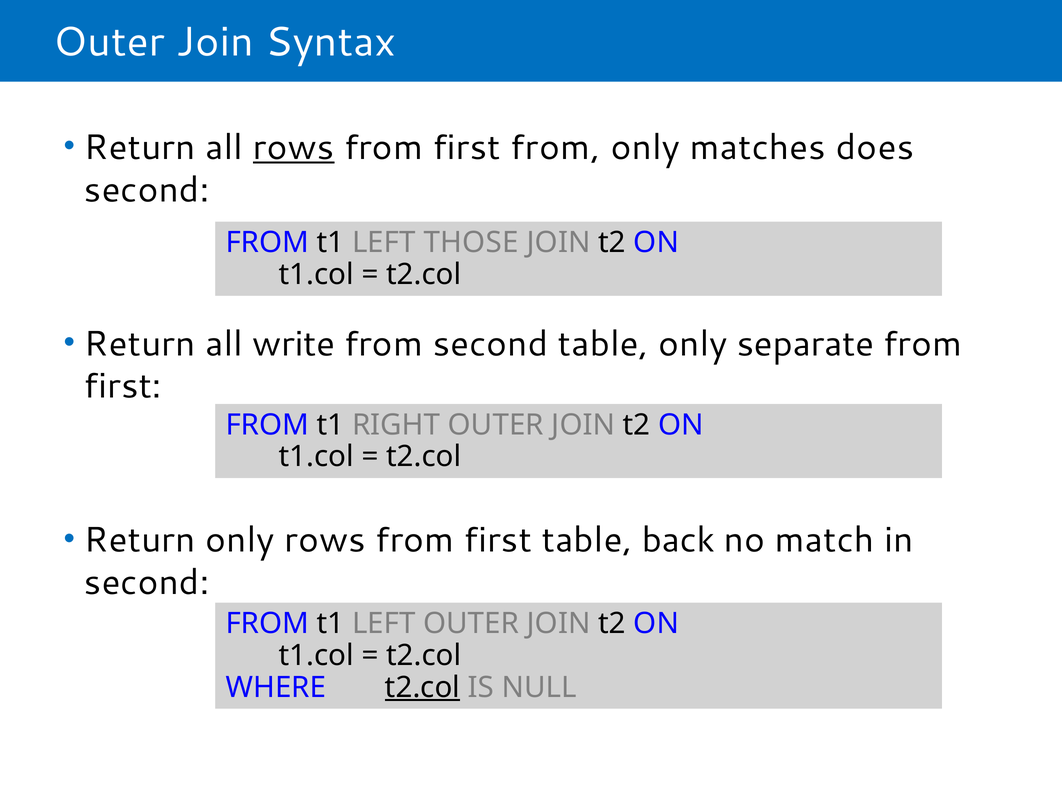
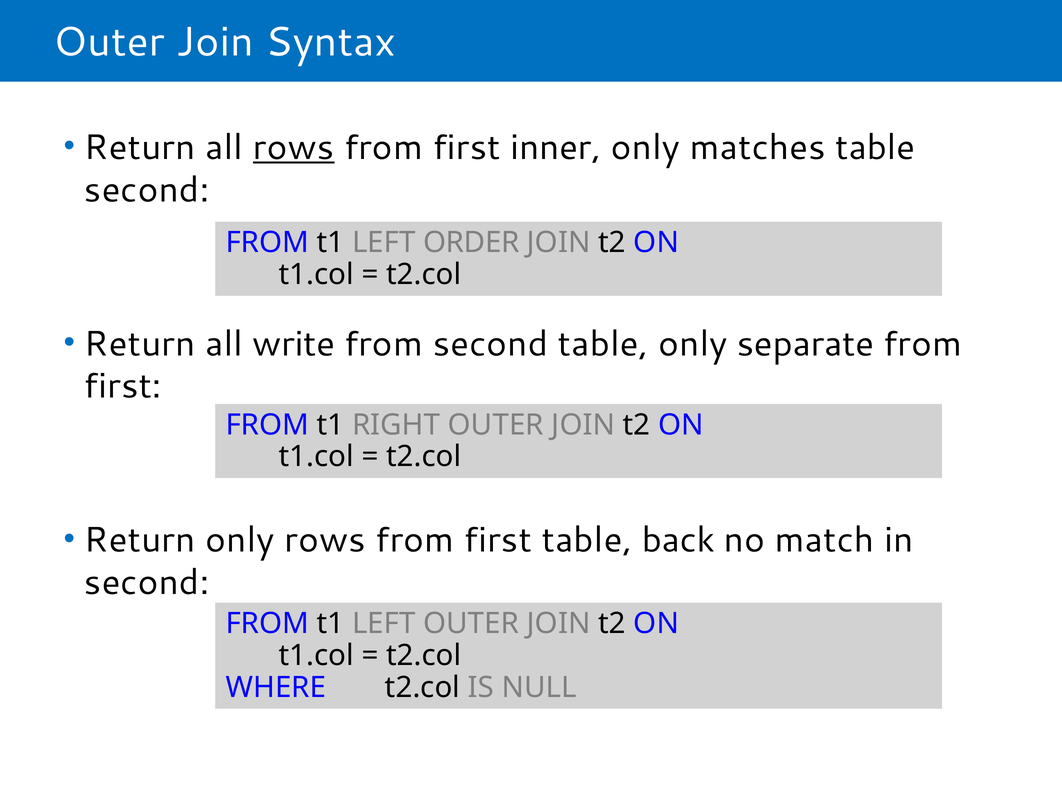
first from: from -> inner (556, 148)
matches does: does -> table (875, 148)
THOSE: THOSE -> ORDER (471, 243)
t2.col underline: present -> none (423, 688)
